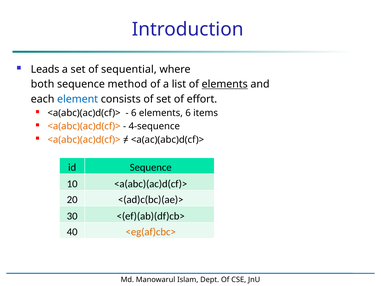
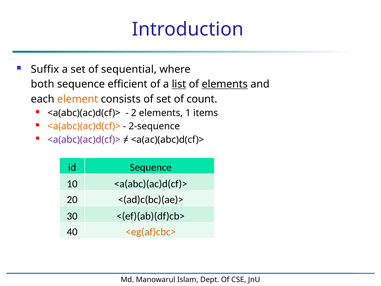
Leads: Leads -> Suffix (45, 69)
method: method -> efficient (128, 84)
list underline: none -> present (179, 84)
element colour: blue -> orange (78, 99)
effort: effort -> count (202, 99)
6: 6 -> 2 (134, 113)
elements 6: 6 -> 1 (188, 113)
4-sequence: 4-sequence -> 2-sequence (154, 126)
<a(abc)(ac)d(cf)> colour: orange -> purple (84, 140)
